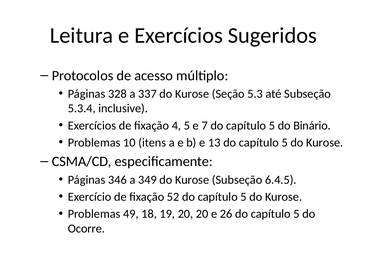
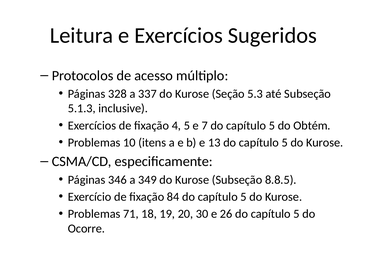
5.3.4: 5.3.4 -> 5.1.3 (82, 109)
Binário: Binário -> Obtém (312, 126)
6.4.5: 6.4.5 -> 8.8.5 (281, 180)
52: 52 -> 84 (173, 197)
49: 49 -> 71 (131, 214)
20 20: 20 -> 30 (202, 214)
